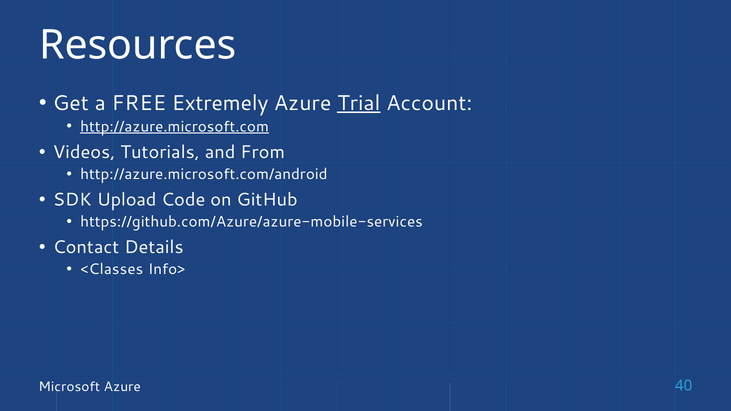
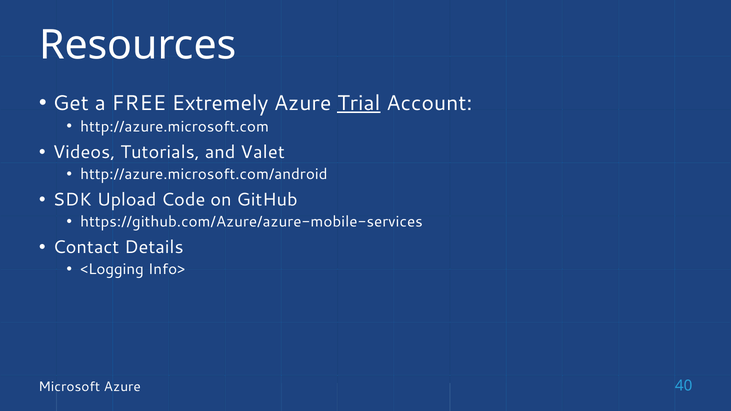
http://azure.microsoft.com underline: present -> none (175, 127)
From: From -> Valet (263, 152)
<Classes: <Classes -> <Logging (112, 269)
